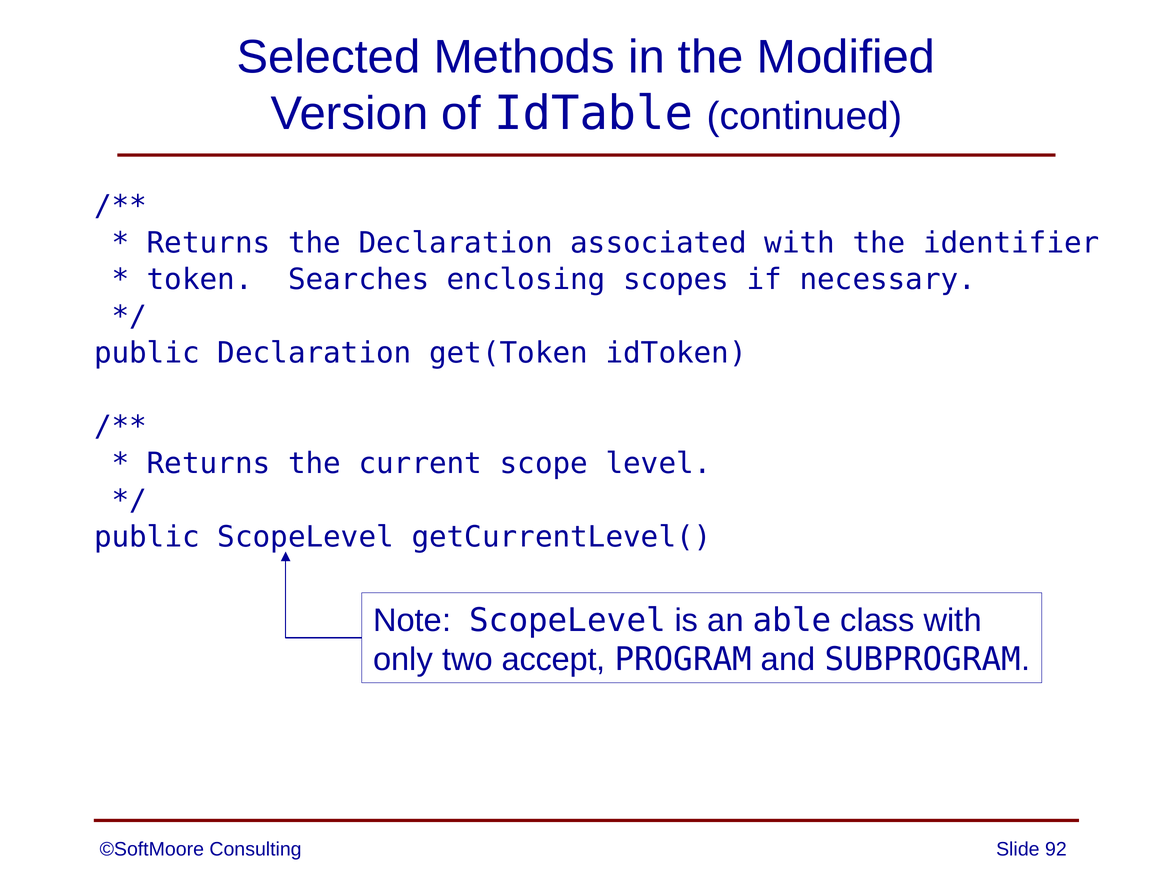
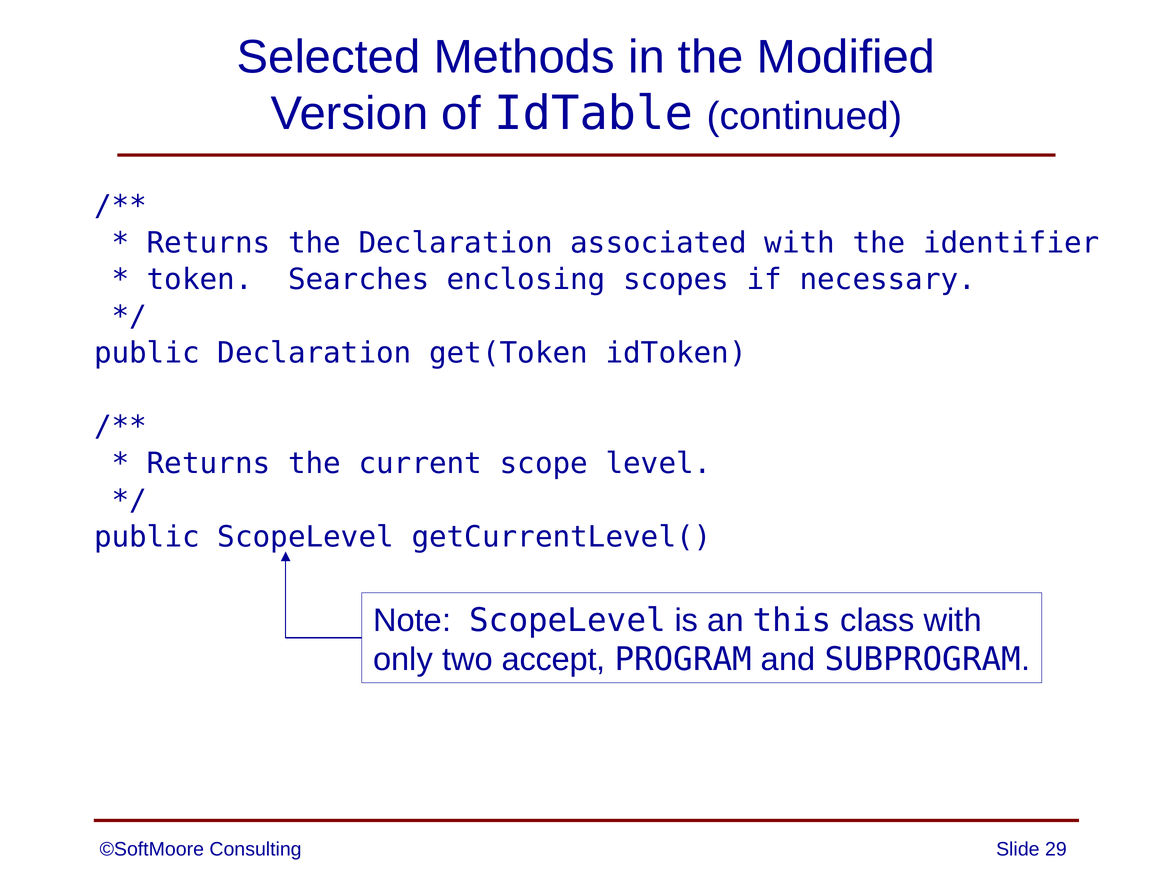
able: able -> this (792, 621)
92: 92 -> 29 (1056, 850)
